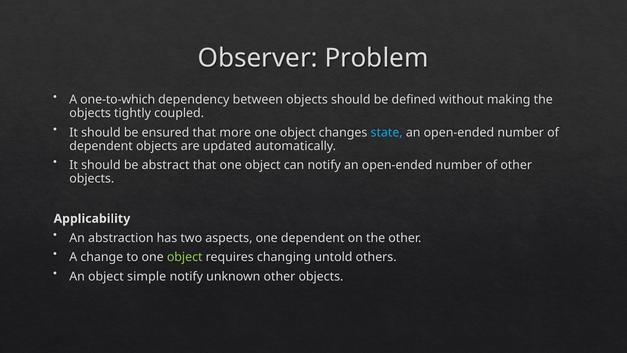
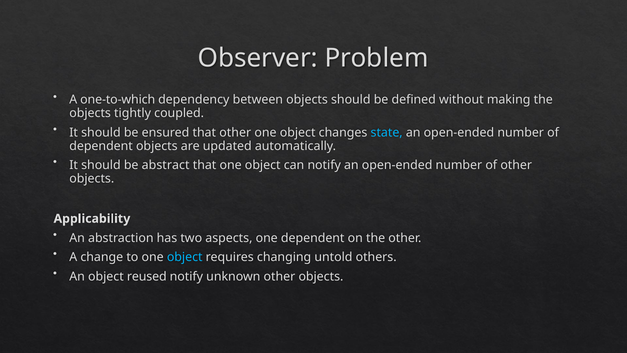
that more: more -> other (235, 132)
object colour: light green -> light blue (185, 257)
simple: simple -> reused (147, 276)
